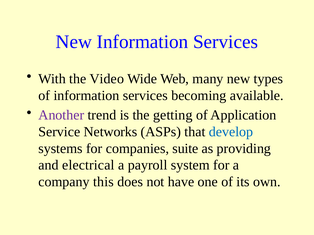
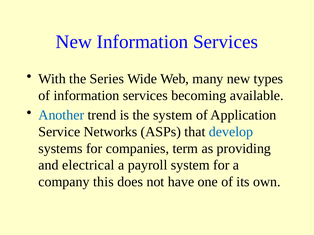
Video: Video -> Series (107, 79)
Another colour: purple -> blue (61, 115)
the getting: getting -> system (173, 115)
suite: suite -> term (185, 149)
